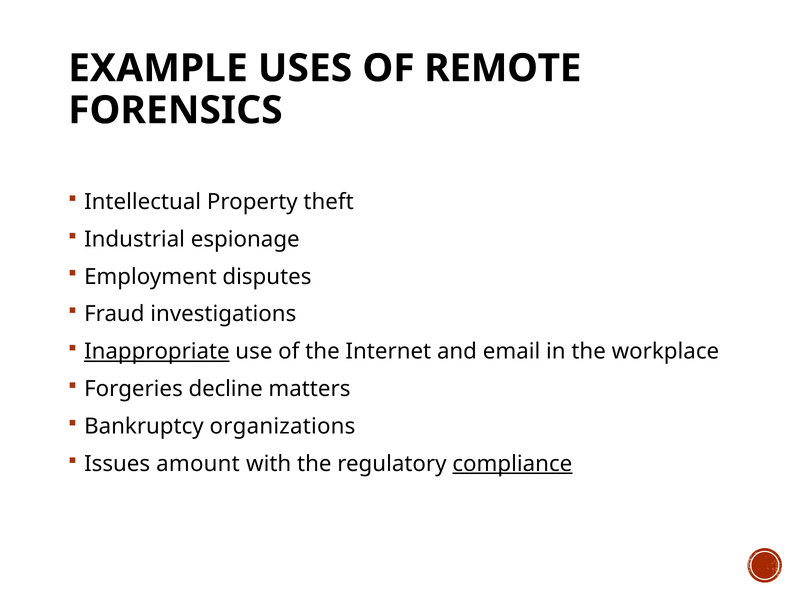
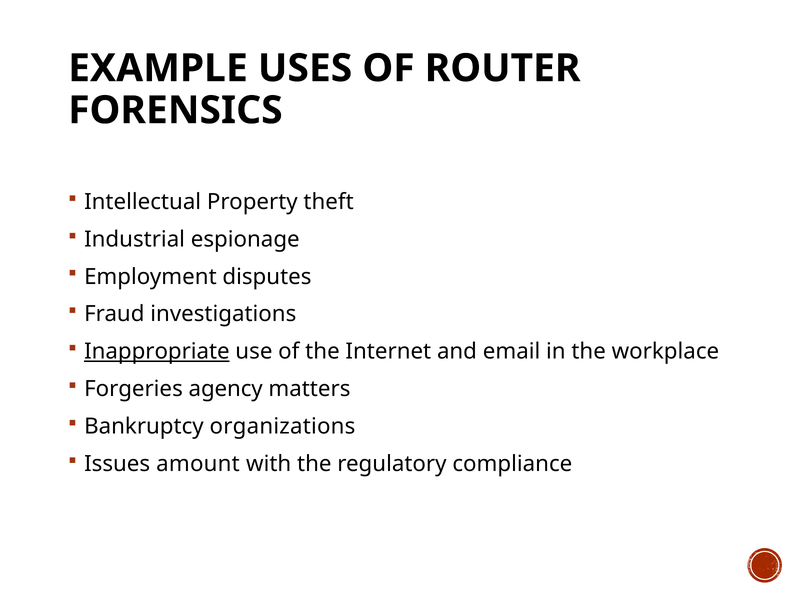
REMOTE: REMOTE -> ROUTER (503, 68)
decline: decline -> agency (226, 389)
compliance underline: present -> none (512, 464)
